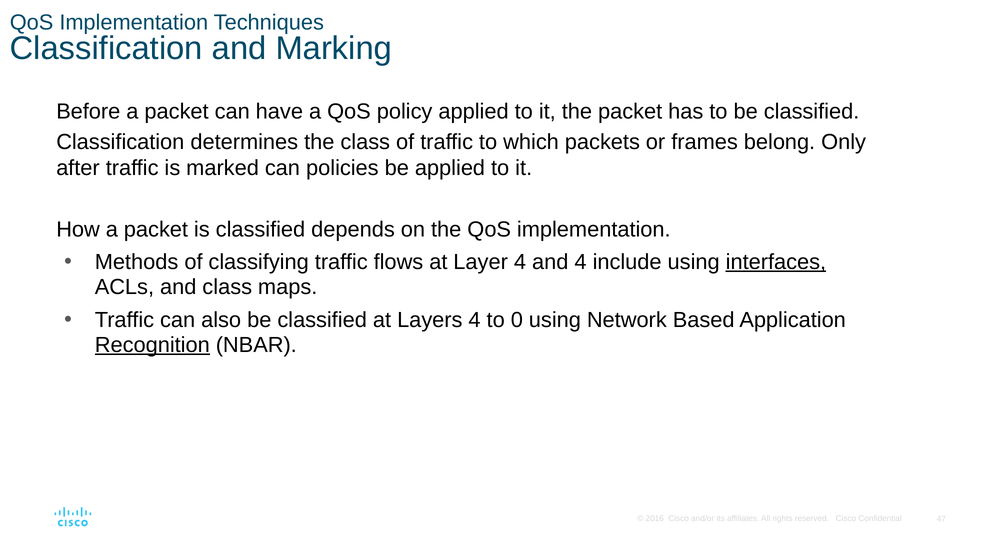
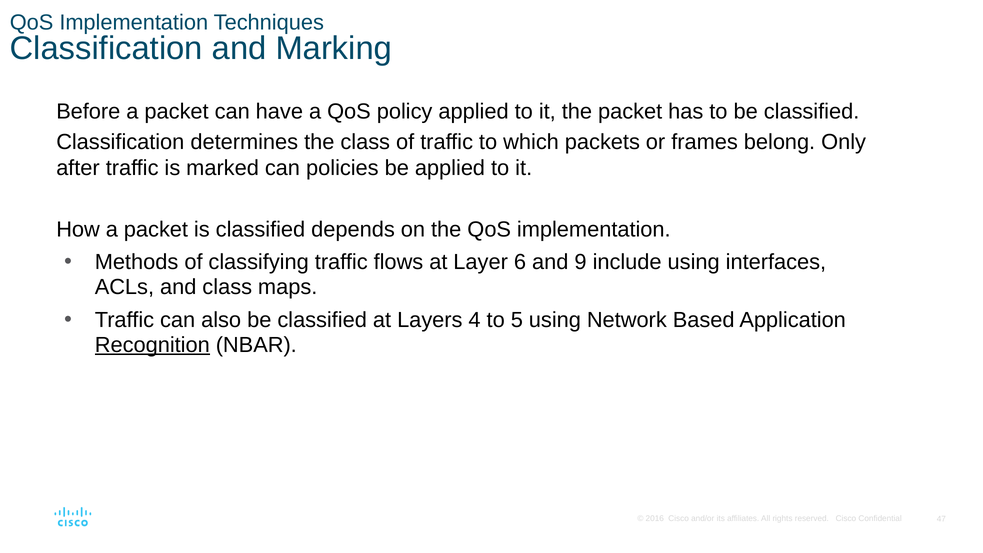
Layer 4: 4 -> 6 (520, 262)
and 4: 4 -> 9 (581, 262)
interfaces underline: present -> none (776, 262)
0: 0 -> 5 (517, 320)
